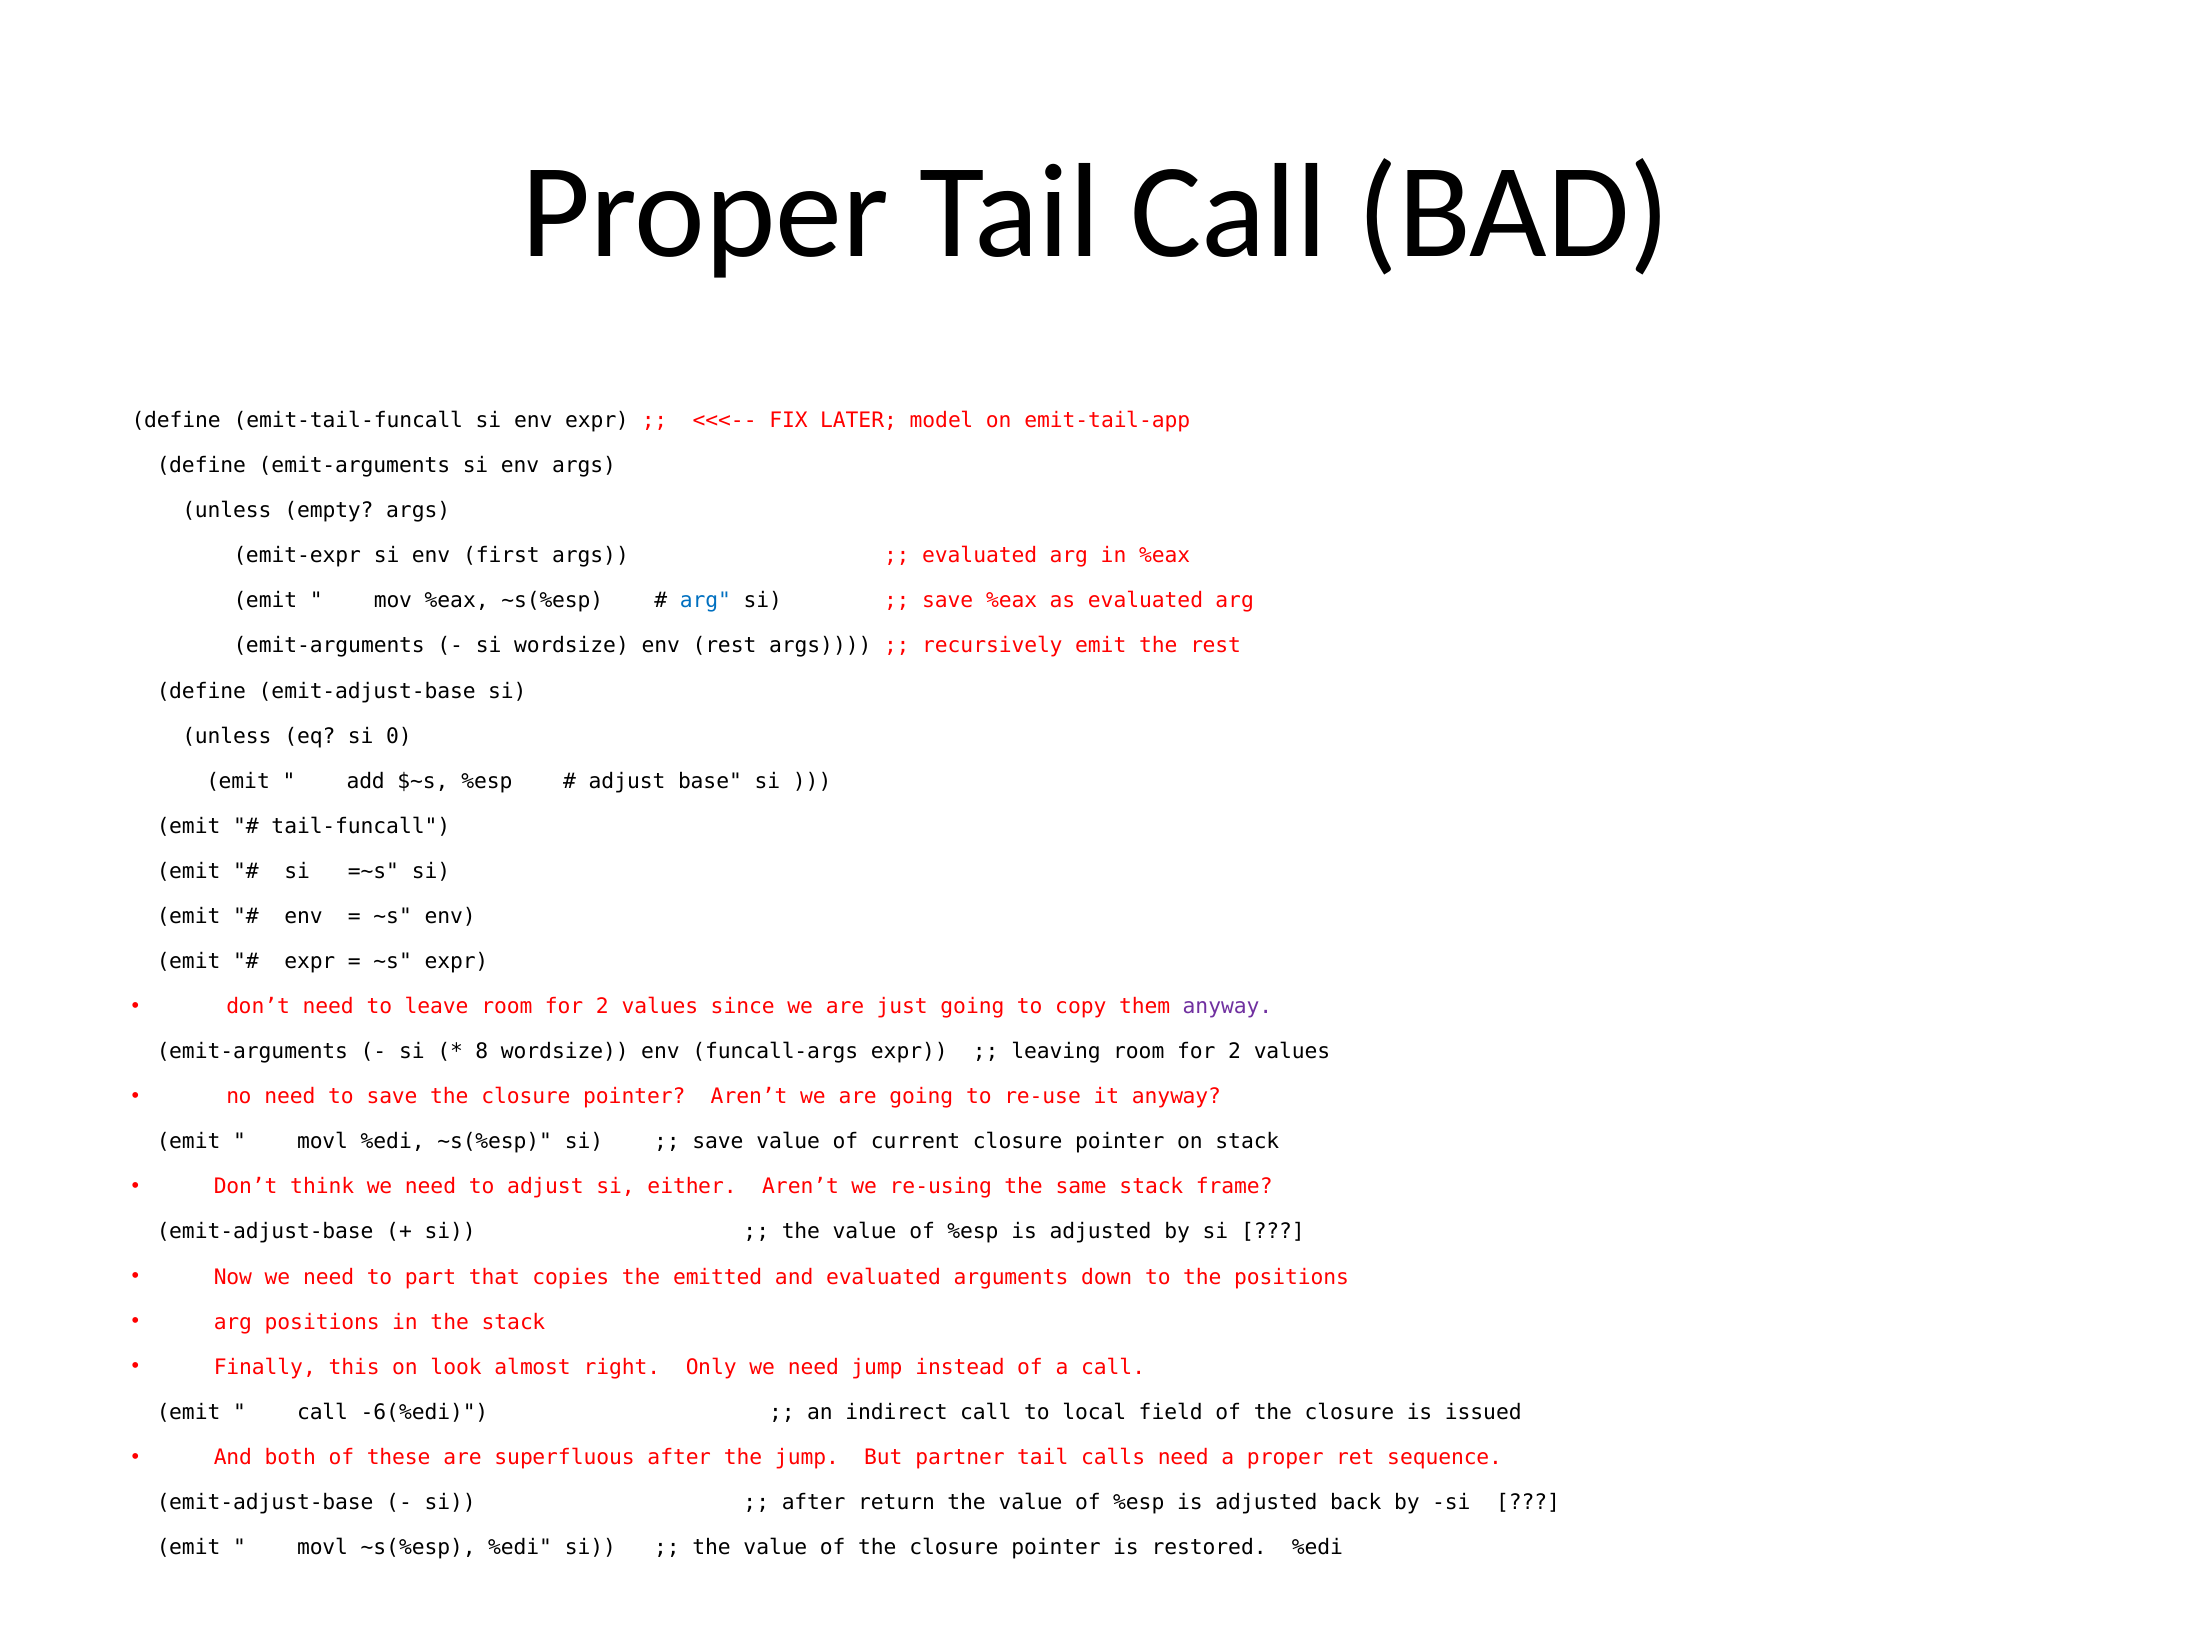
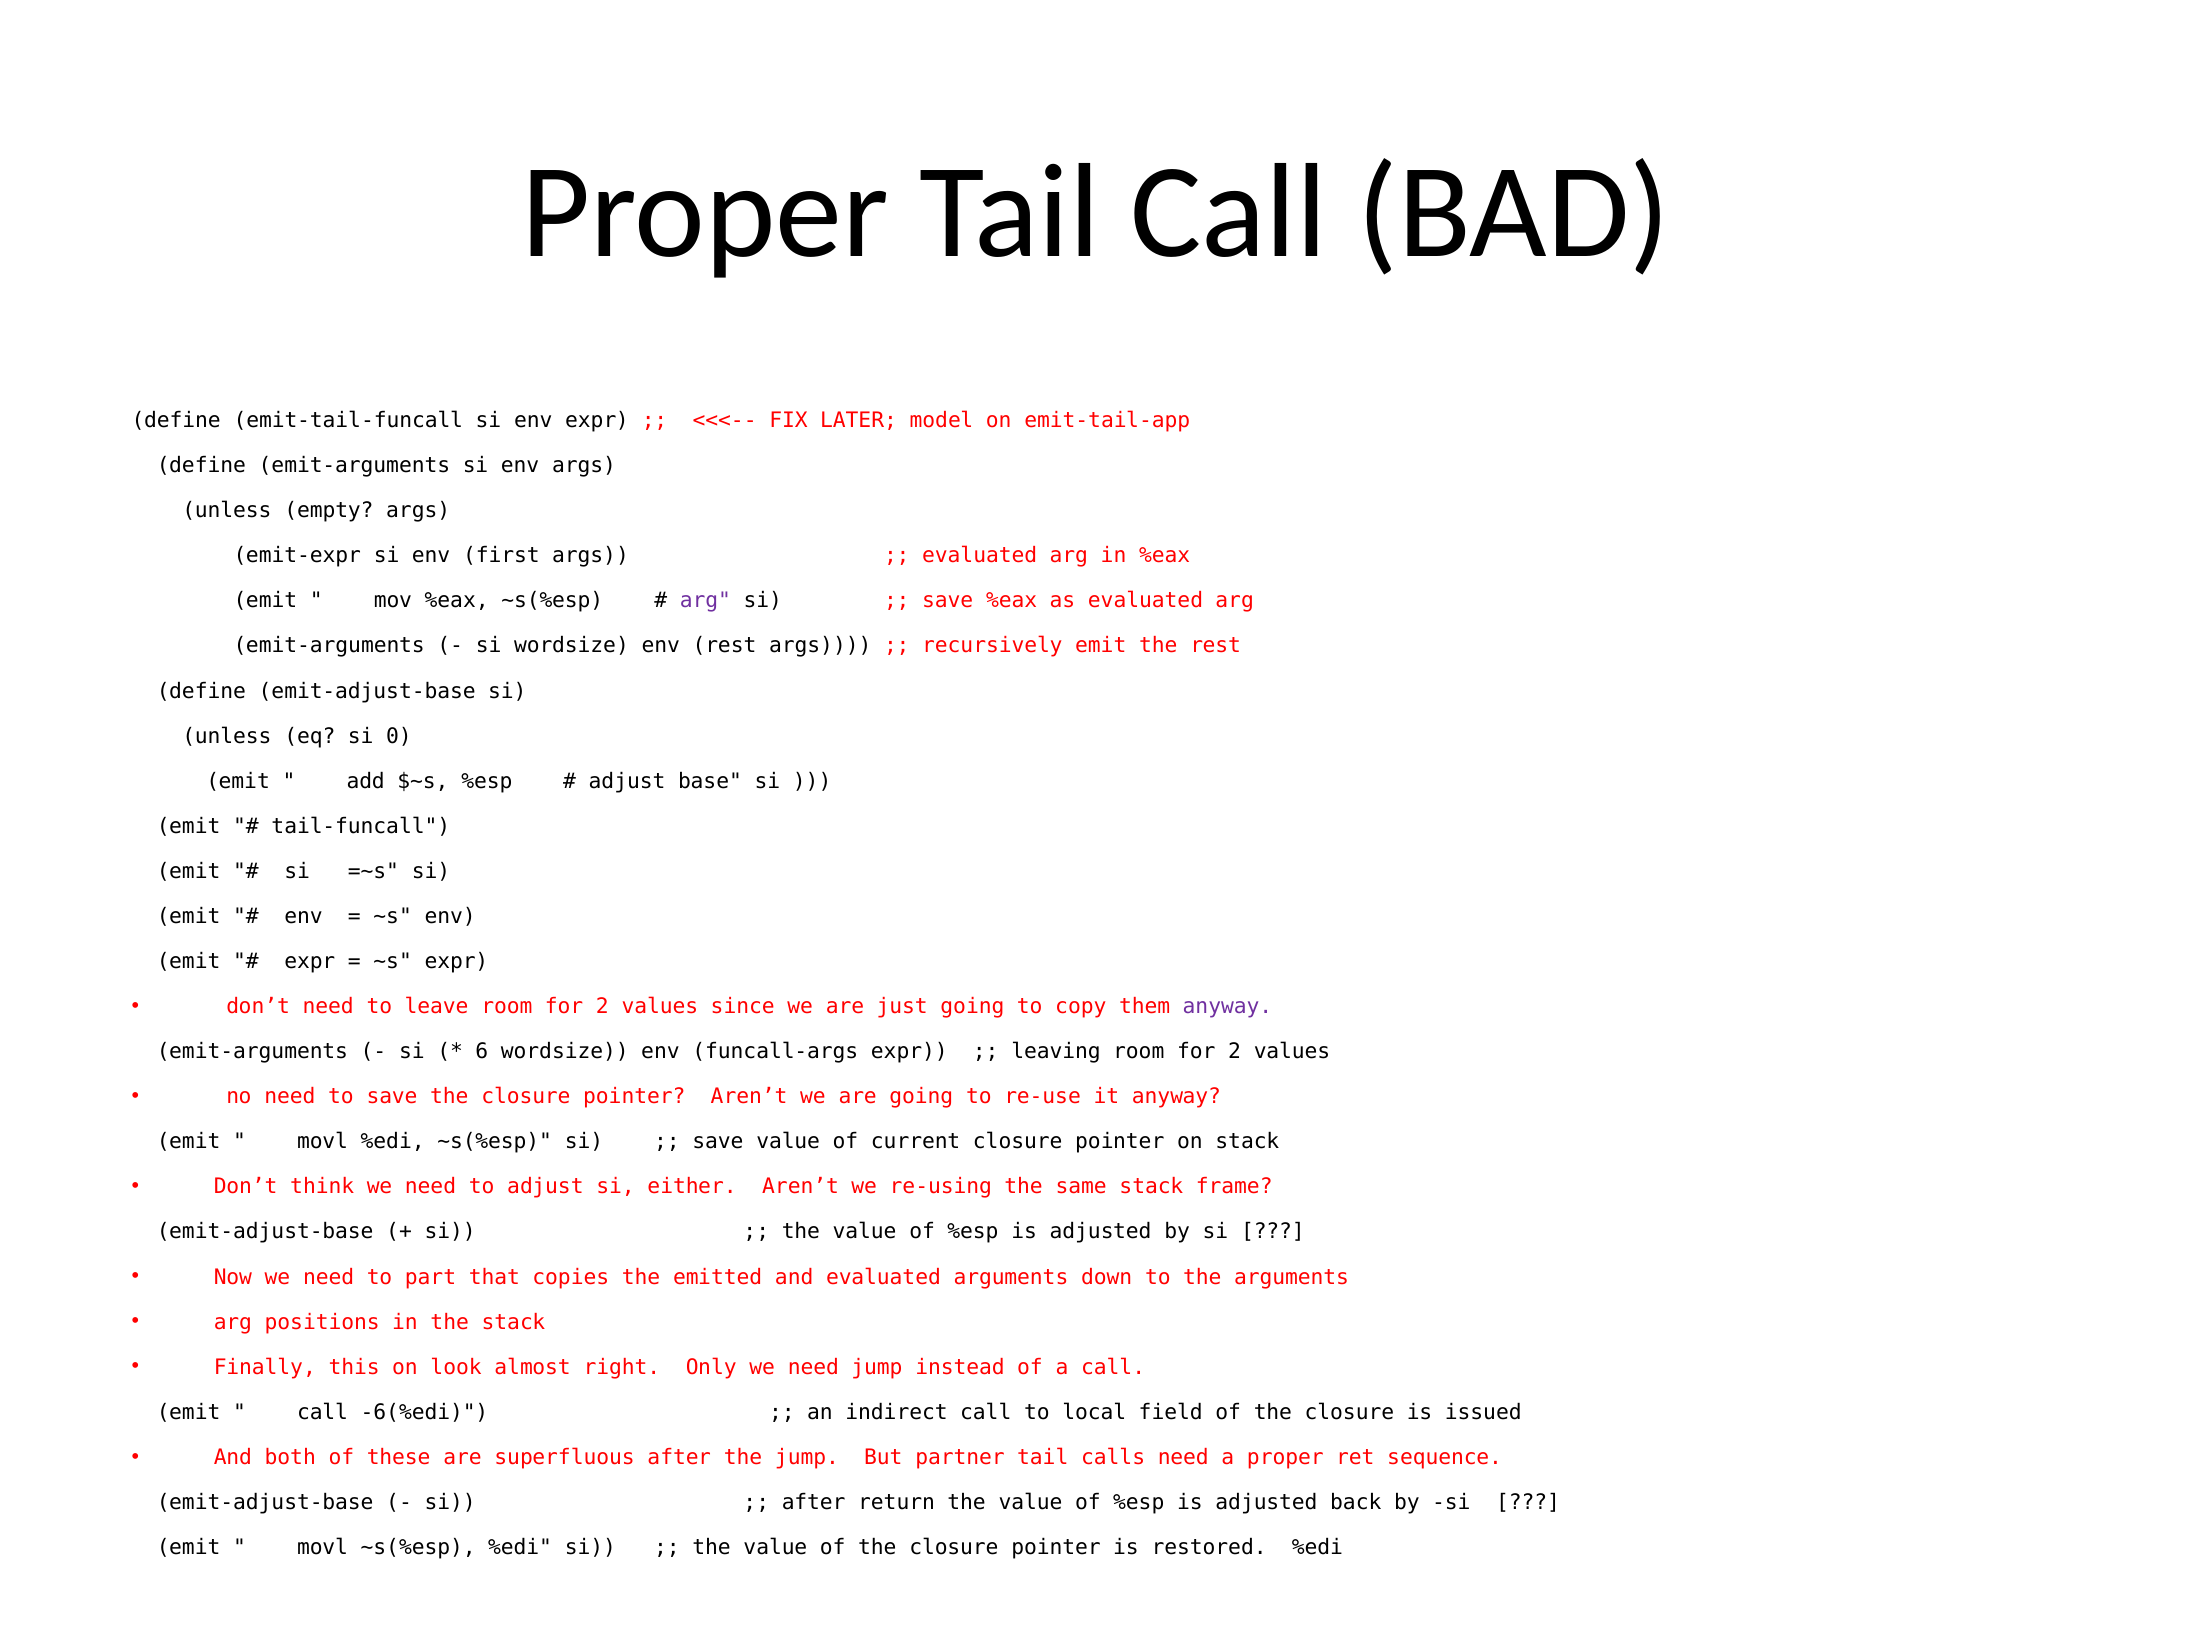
arg colour: blue -> purple (705, 601)
8: 8 -> 6 (482, 1051)
the positions: positions -> arguments (1292, 1277)
